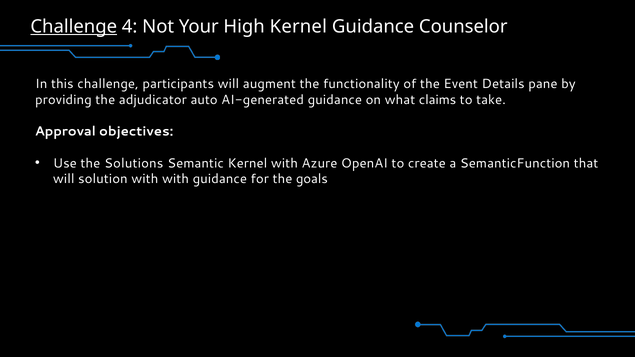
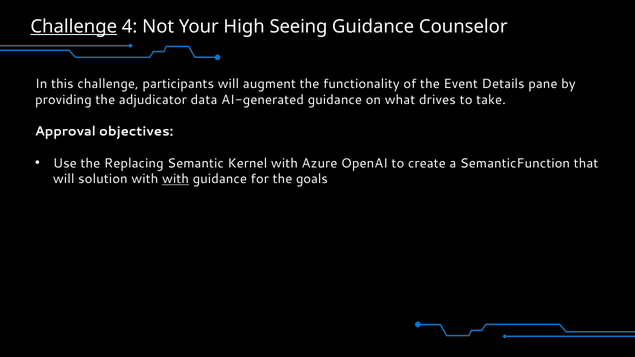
High Kernel: Kernel -> Seeing (299, 27)
auto: auto -> data (204, 100)
claims: claims -> drives (437, 100)
Solutions: Solutions -> Replacing (134, 163)
with underline: none -> present (176, 179)
